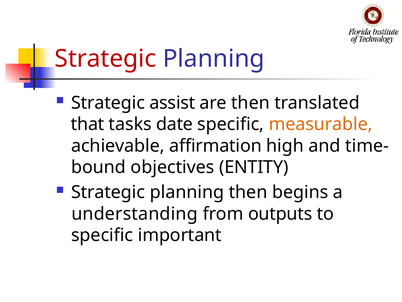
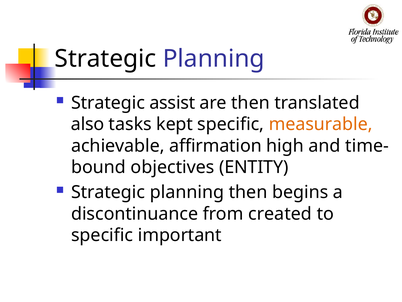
Strategic colour: red -> black (105, 59)
that: that -> also (88, 124)
date: date -> kept (175, 124)
understanding: understanding -> discontinuance (135, 213)
outputs: outputs -> created (280, 213)
